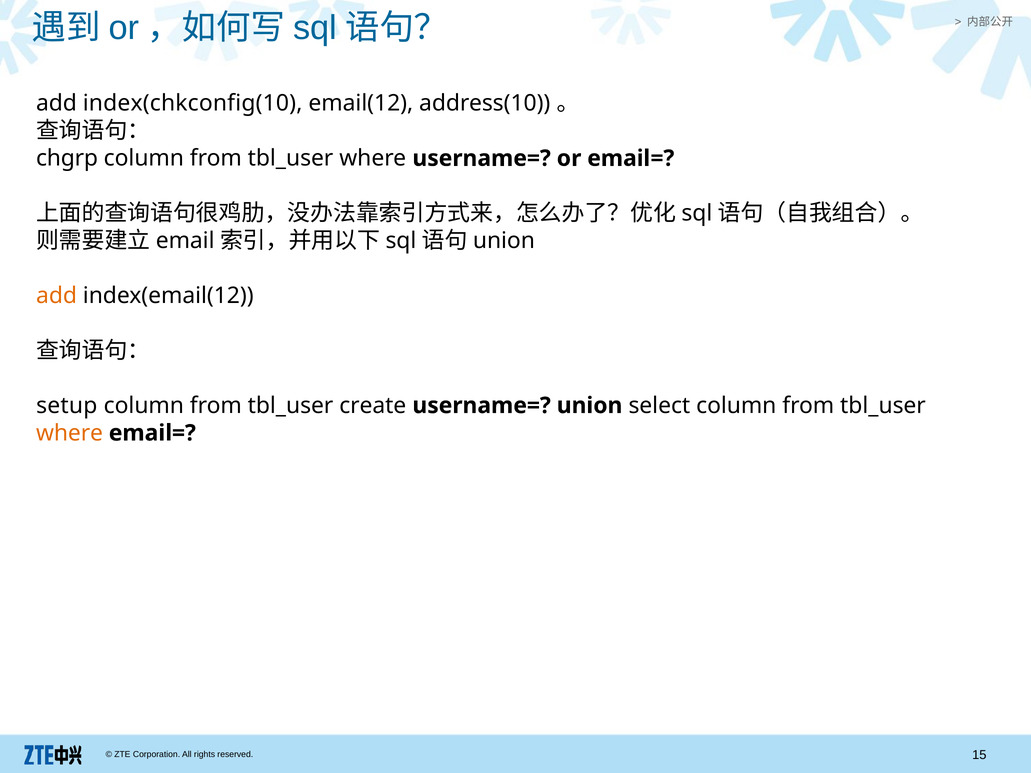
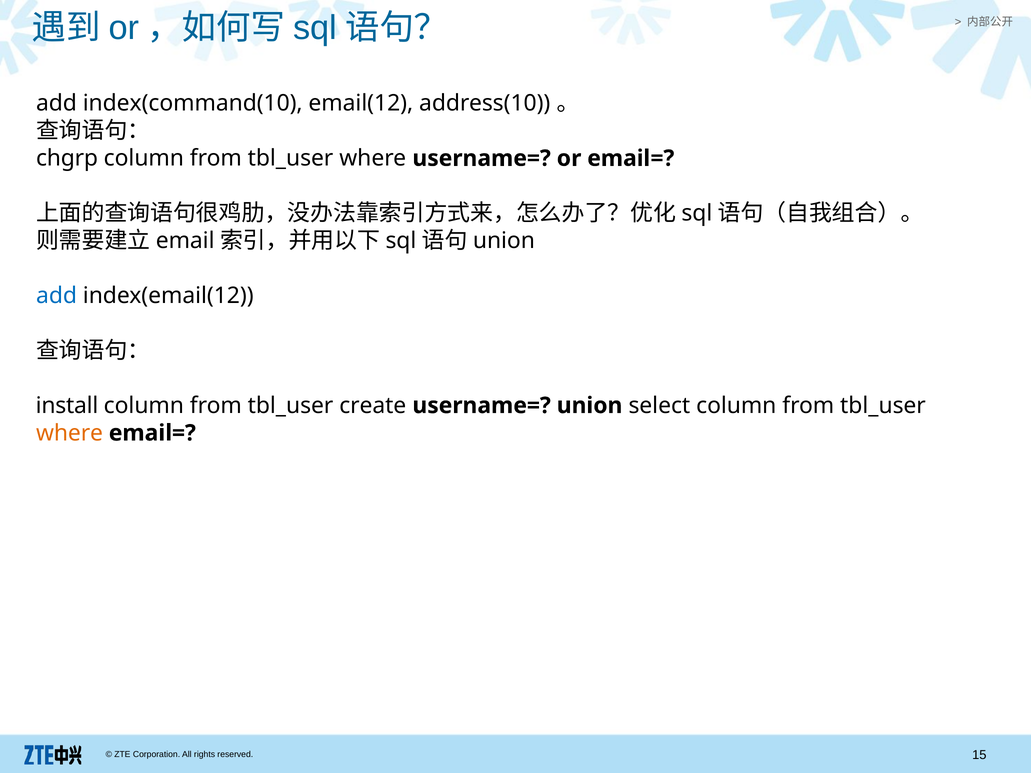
index(chkconfig(10: index(chkconfig(10 -> index(command(10 (193, 103)
add colour: orange -> blue (57, 296)
setup: setup -> install (67, 406)
